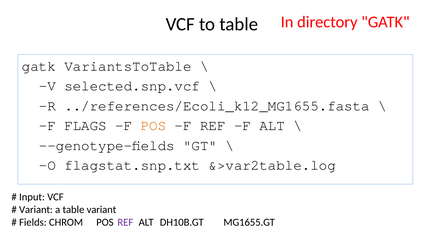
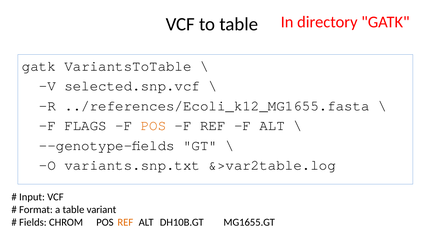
flagstat.snp.txt: flagstat.snp.txt -> variants.snp.txt (132, 165)
Variant: Variant -> Format (36, 209)
REF colour: purple -> orange (125, 222)
